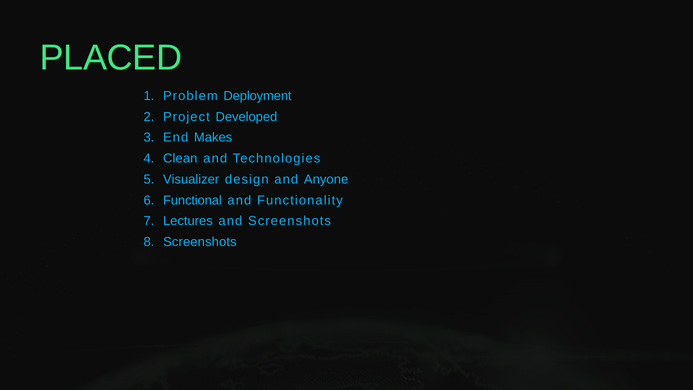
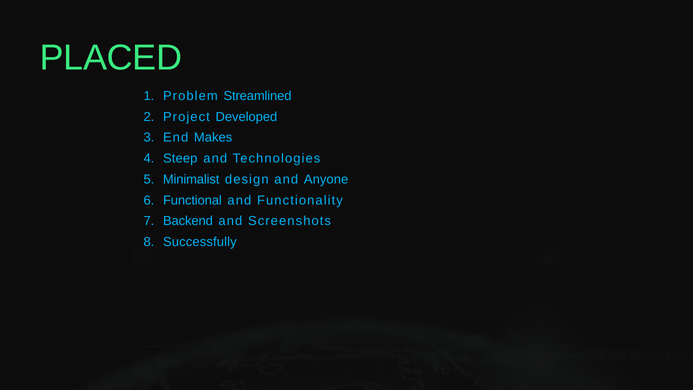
Deployment: Deployment -> Streamlined (258, 96)
Clean: Clean -> Steep (180, 158)
Visualizer: Visualizer -> Minimalist (191, 179)
Lectures: Lectures -> Backend (188, 221)
Screenshots: Screenshots -> Successfully (200, 242)
